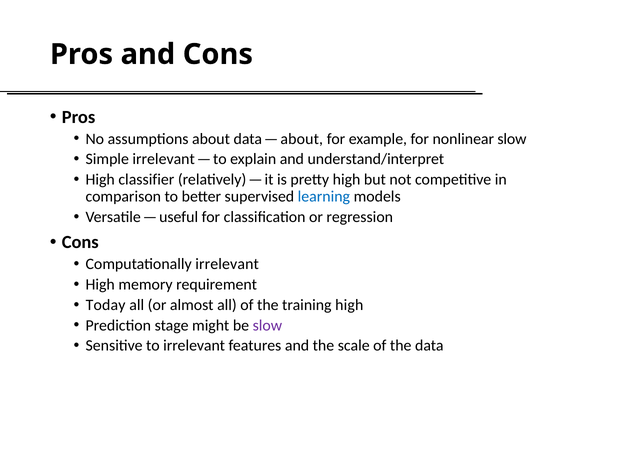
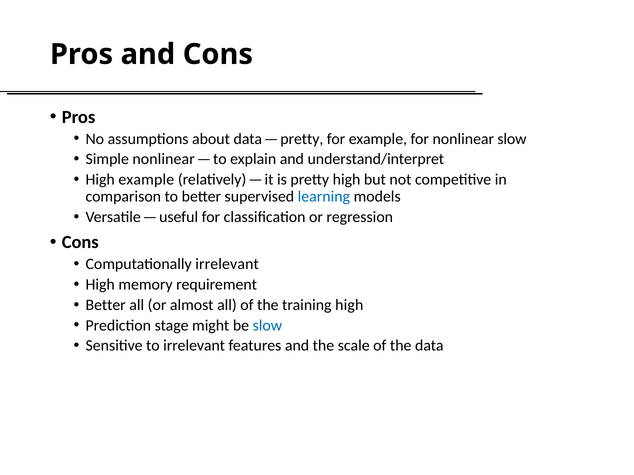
about: about -> pretty (302, 139)
Simple irrelevant: irrelevant -> nonlinear (164, 159)
High classifier: classifier -> example (146, 180)
Today: Today -> Better (106, 305)
slow colour: purple -> blue (267, 326)
